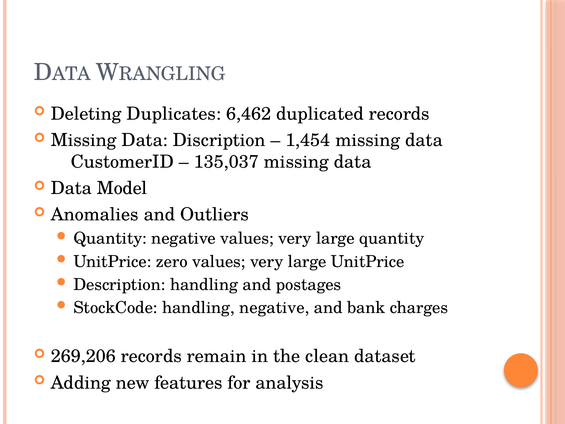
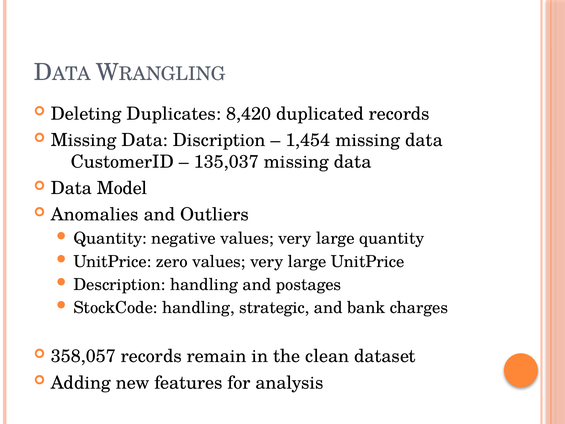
6,462: 6,462 -> 8,420 (249, 114)
handling negative: negative -> strategic (274, 308)
269,206: 269,206 -> 358,057 (83, 356)
